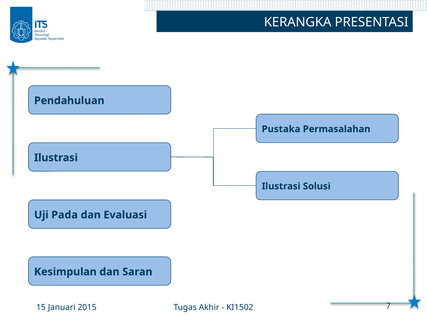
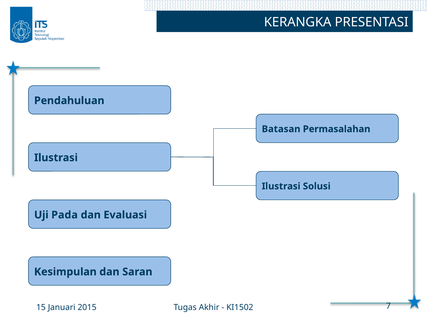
Pustaka: Pustaka -> Batasan (281, 129)
